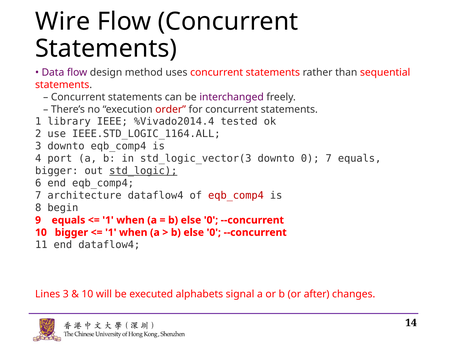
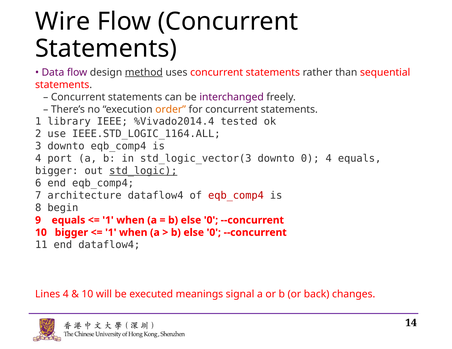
method underline: none -> present (144, 72)
order colour: red -> orange (171, 109)
0 7: 7 -> 4 (329, 159)
Lines 3: 3 -> 4 (66, 294)
alphabets: alphabets -> meanings (199, 294)
after: after -> back (317, 294)
